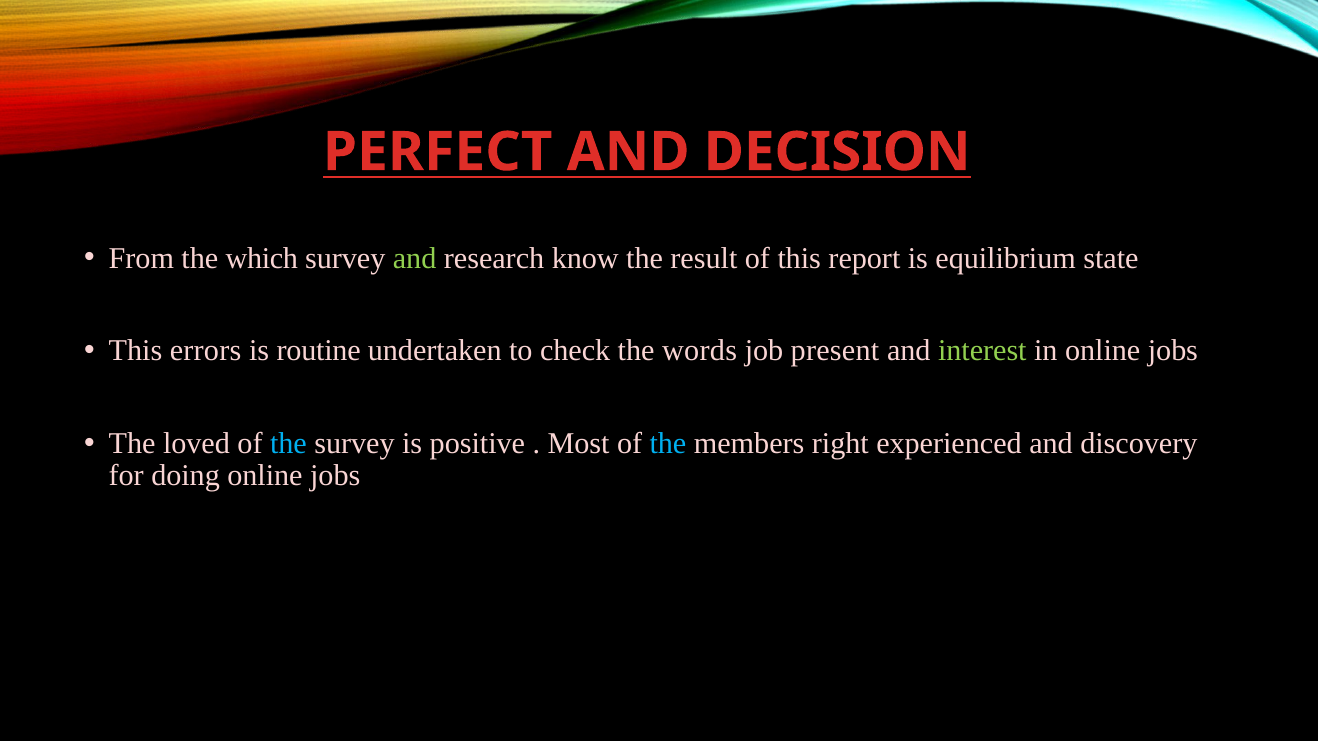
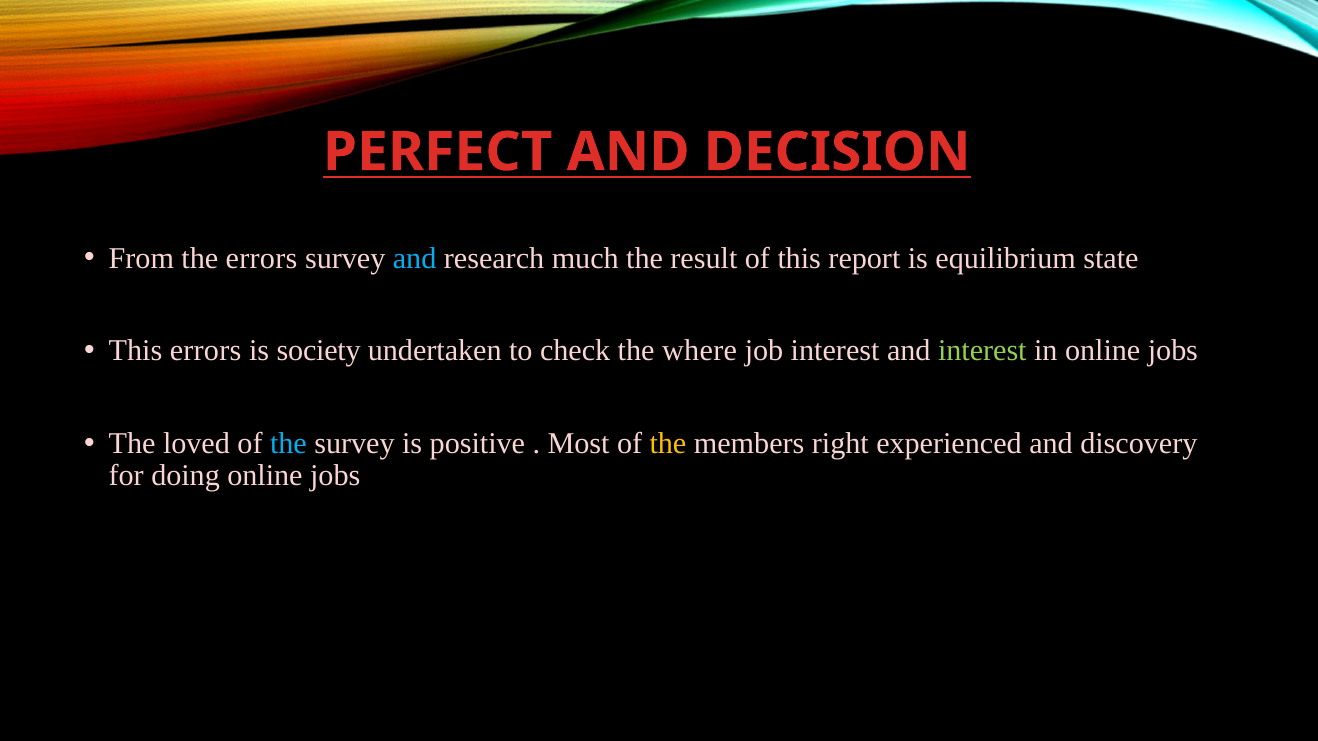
the which: which -> errors (262, 258)
and colour: light green -> light blue (415, 258)
know: know -> much (585, 258)
routine: routine -> society (319, 351)
words: words -> where (700, 351)
job present: present -> interest (835, 351)
the colour: light blue -> yellow (668, 444)
